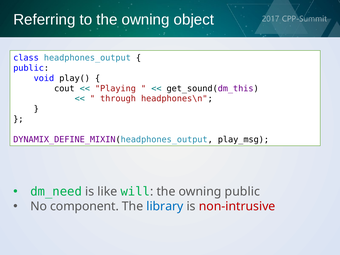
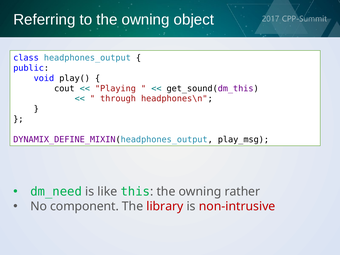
will: will -> this (135, 192)
owning public: public -> rather (242, 192)
library colour: blue -> red (165, 206)
